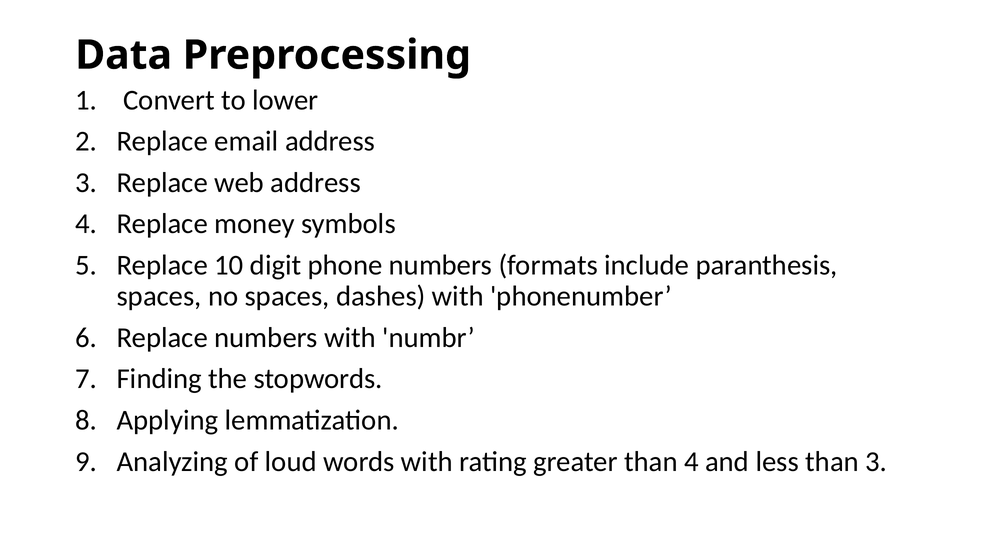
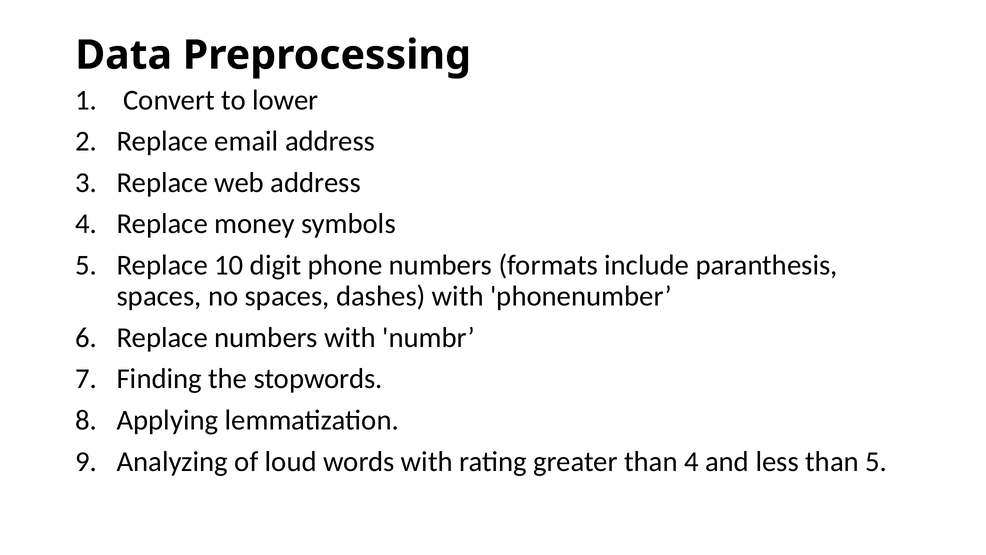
than 3: 3 -> 5 (876, 461)
